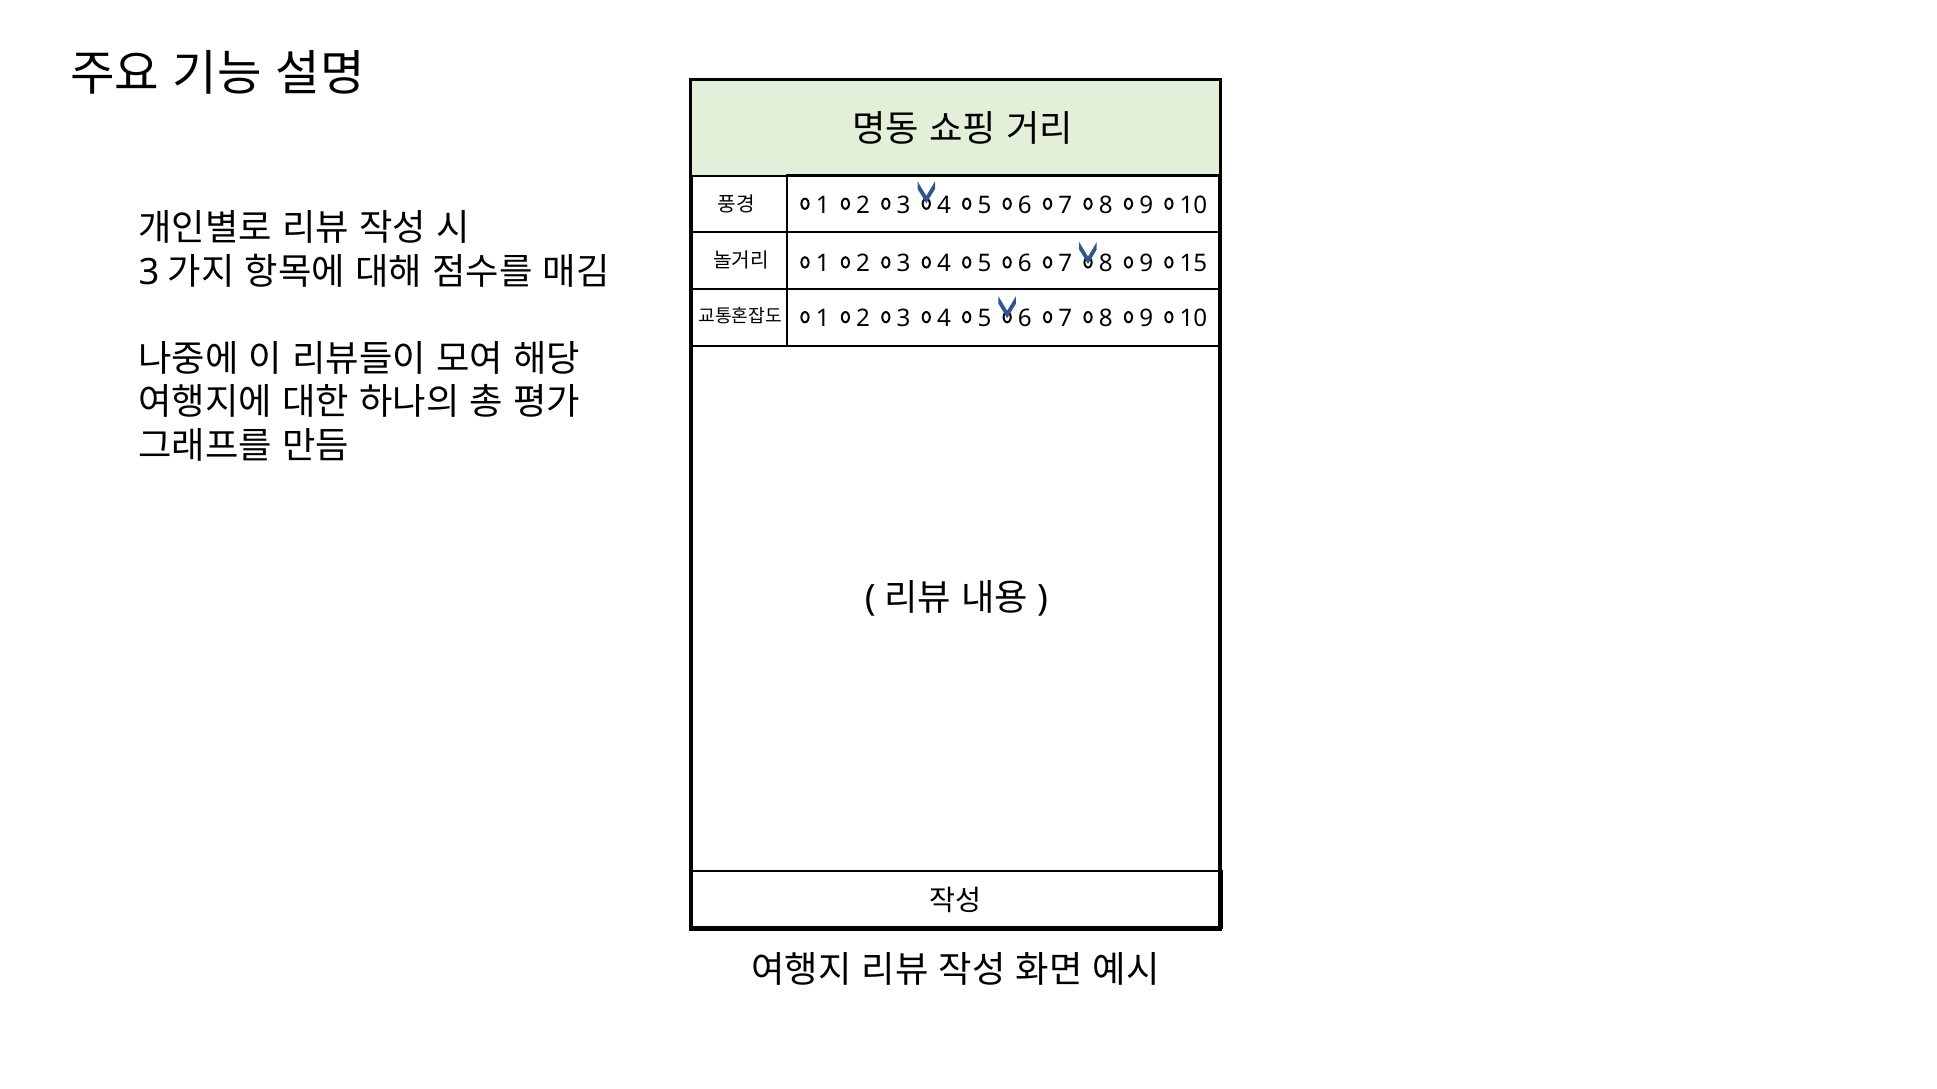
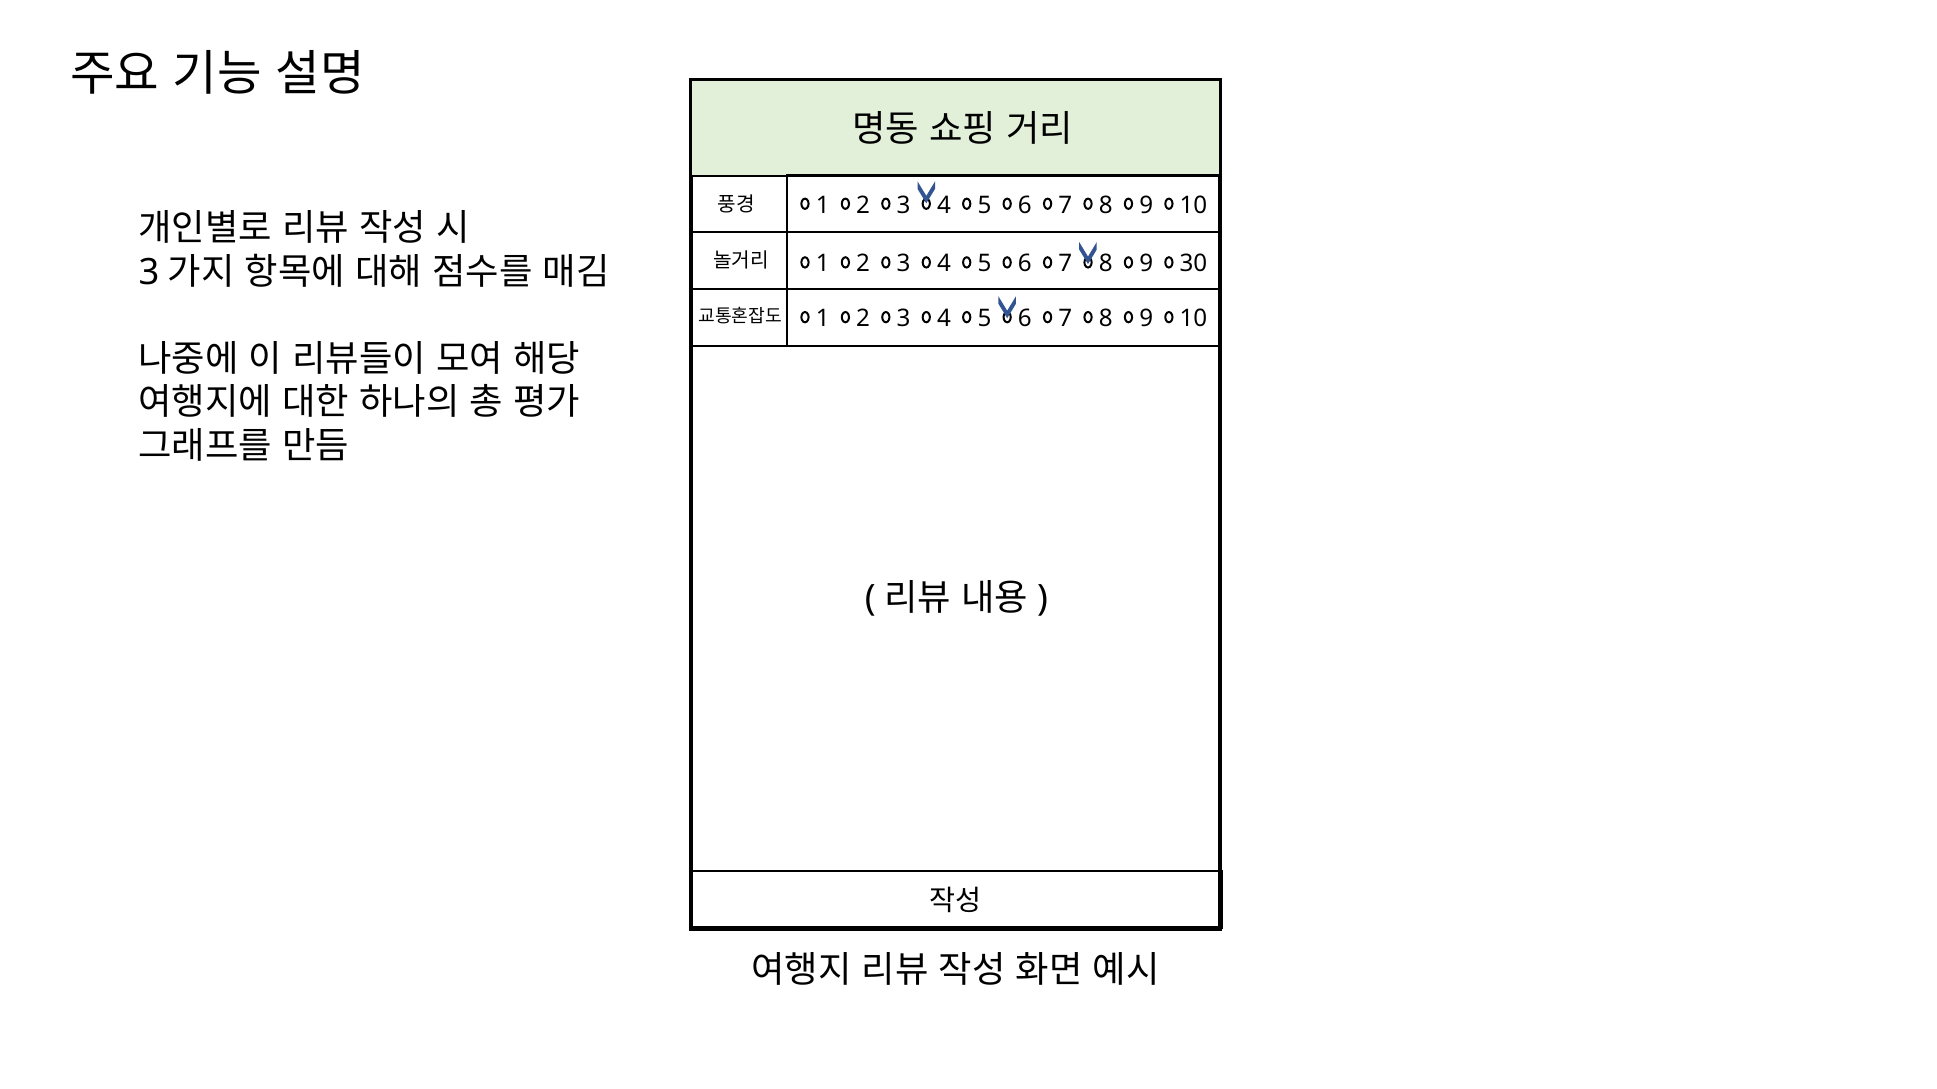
15: 15 -> 30 (1193, 264)
